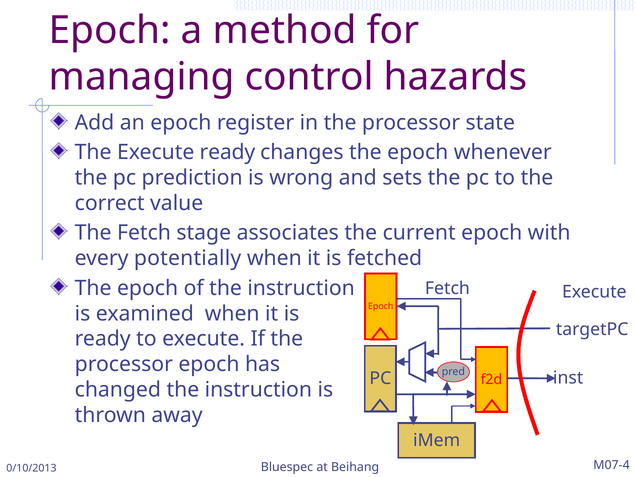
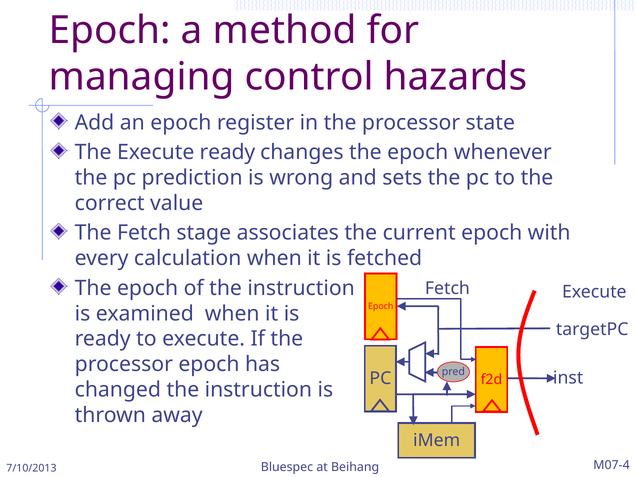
potentially: potentially -> calculation (188, 258)
0/10/2013: 0/10/2013 -> 7/10/2013 (31, 468)
